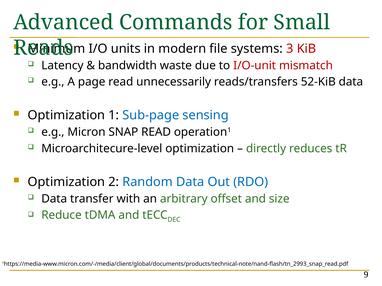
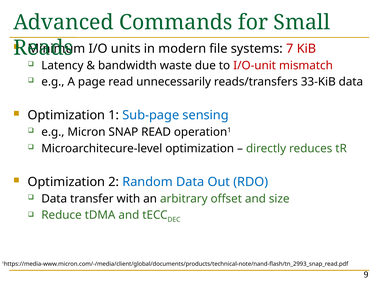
3: 3 -> 7 (290, 49)
52-KiB: 52-KiB -> 33-KiB (318, 82)
